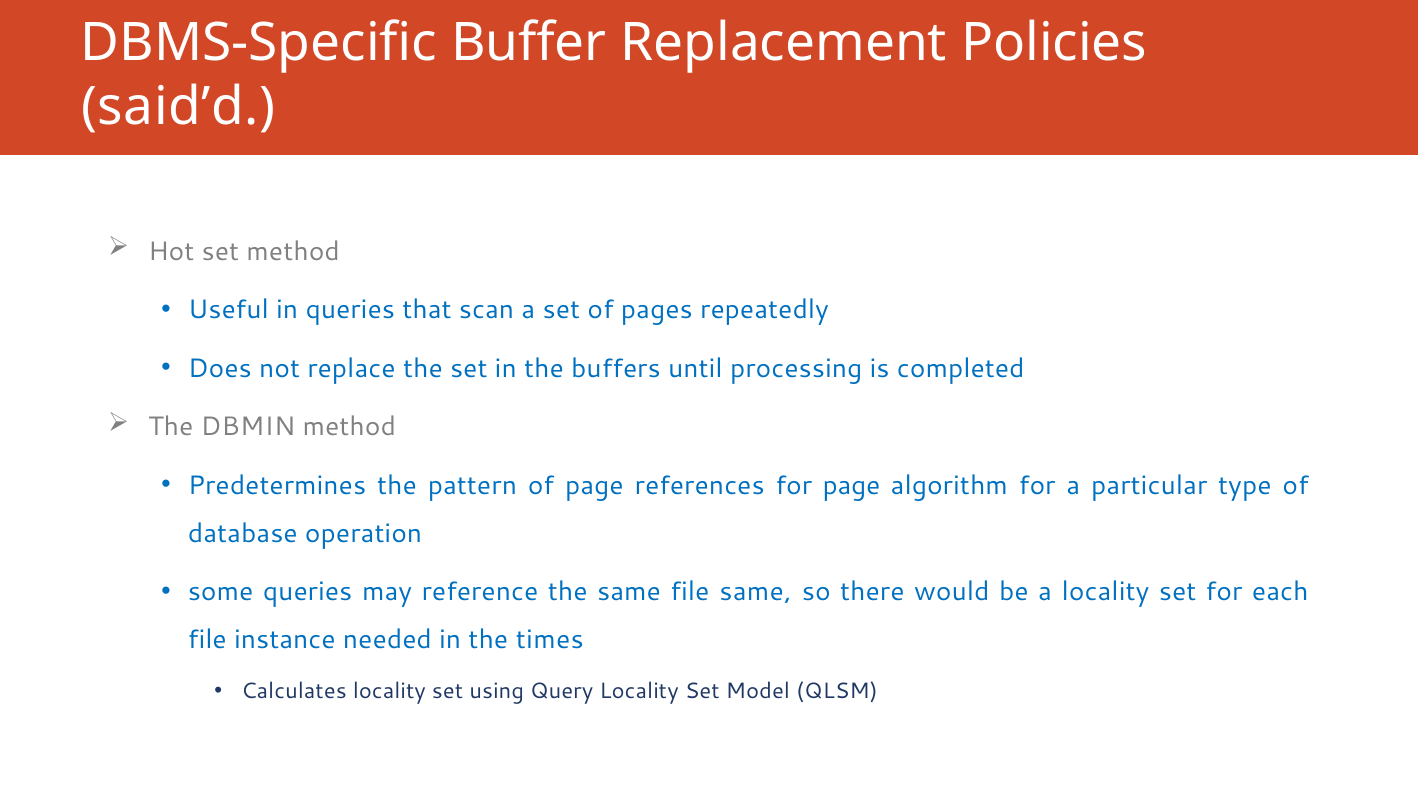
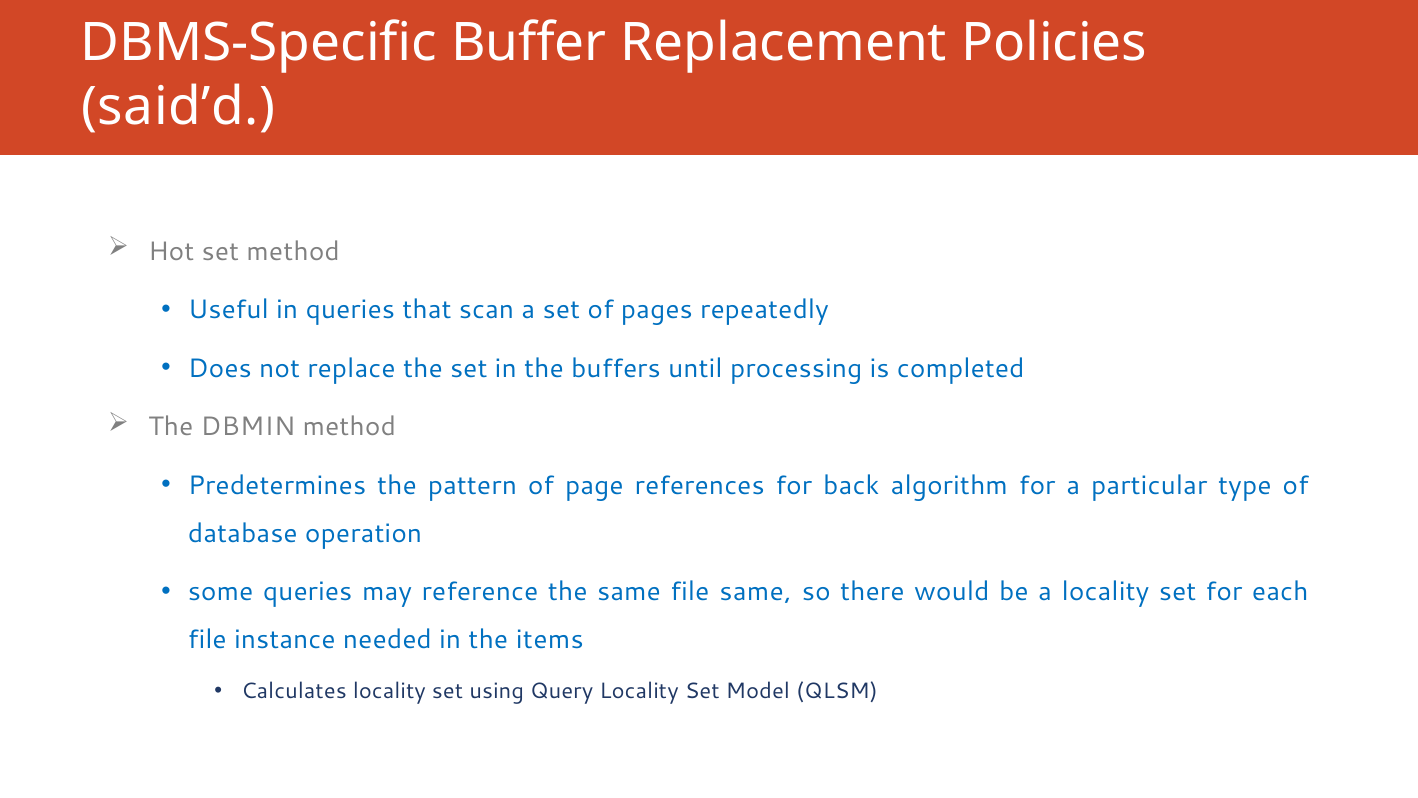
for page: page -> back (851, 485)
times: times -> items (550, 640)
